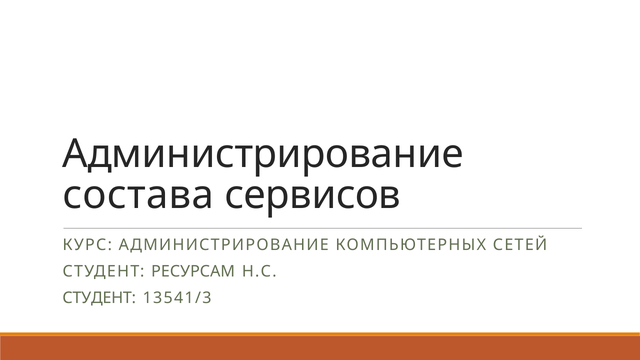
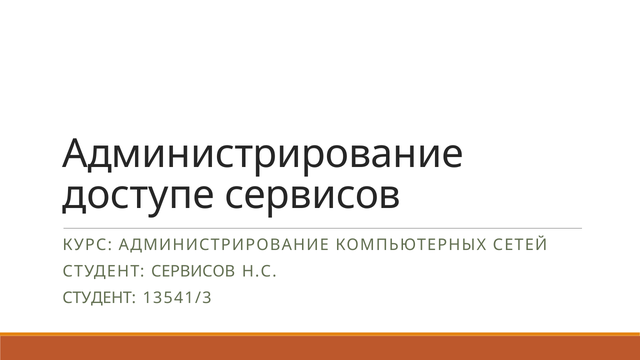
состава: состава -> доступе (139, 195)
СТУДЕНТ РЕСУРСАМ: РЕСУРСАМ -> СЕРВИСОВ (193, 271)
